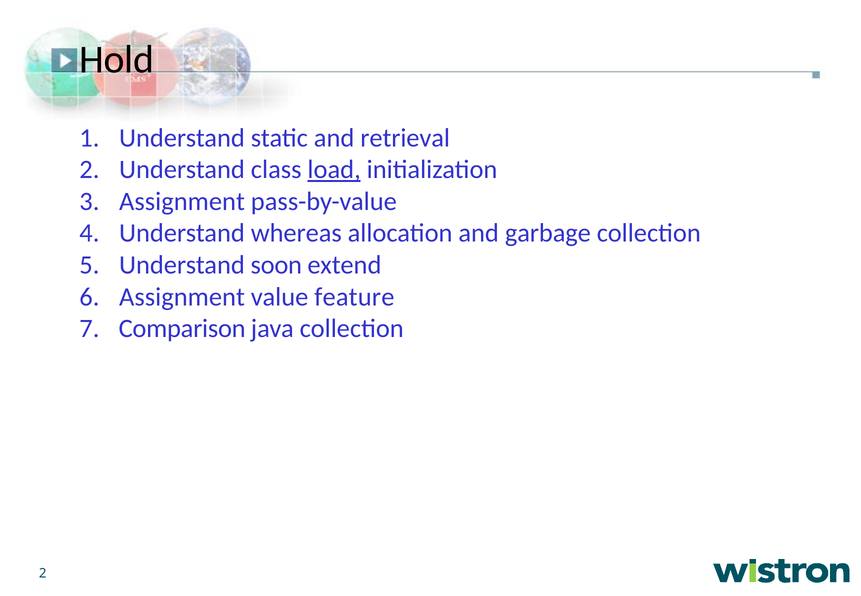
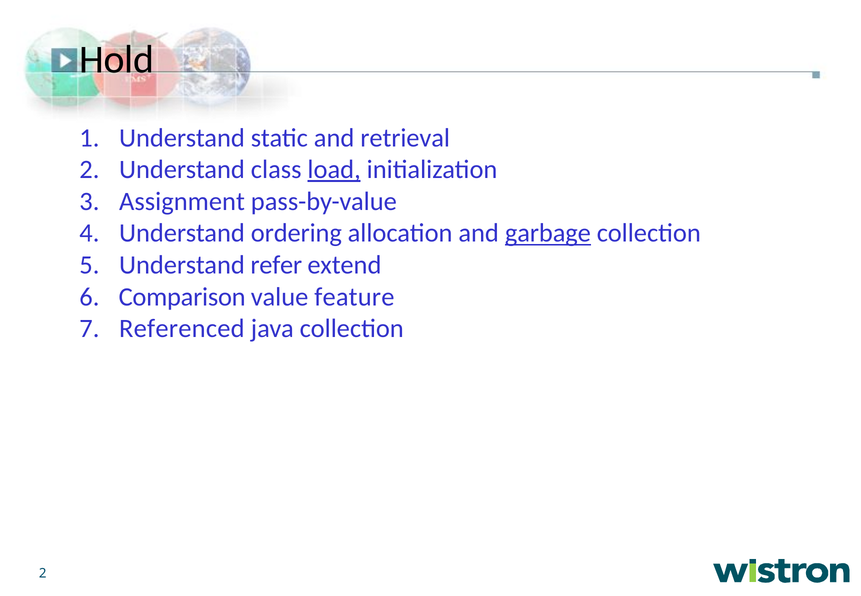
whereas: whereas -> ordering (296, 233)
garbage underline: none -> present (548, 233)
soon: soon -> refer (276, 265)
Assignment: Assignment -> Comparison (182, 297)
Comparison: Comparison -> Referenced (182, 329)
